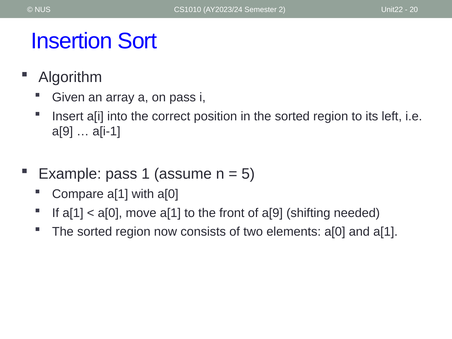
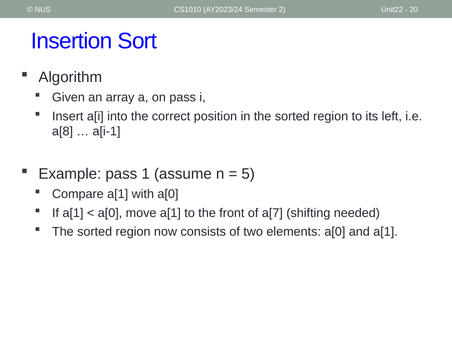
a[9: a[9 -> a[8 (63, 131)
of a[9: a[9 -> a[7 (272, 213)
